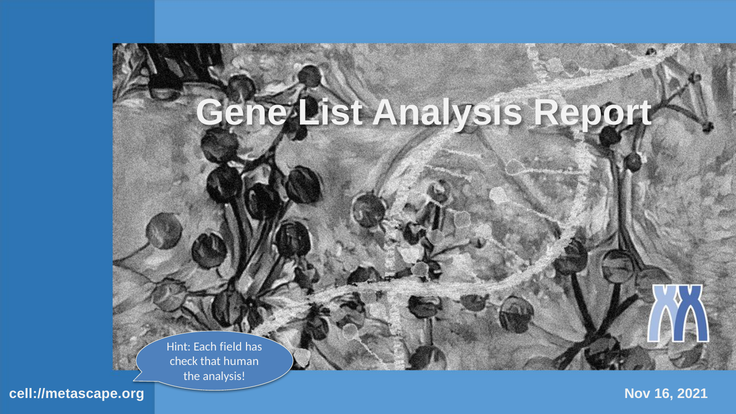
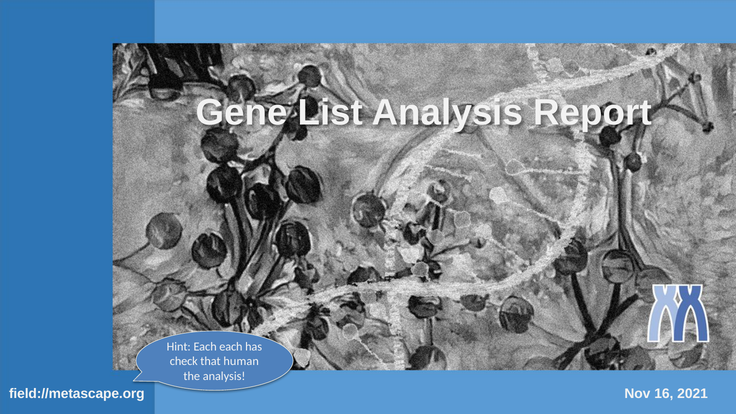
Each field: field -> each (231, 347)
cell://metascape.org: cell://metascape.org -> field://metascape.org (77, 394)
